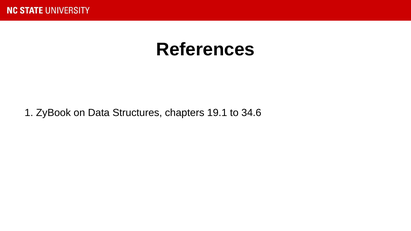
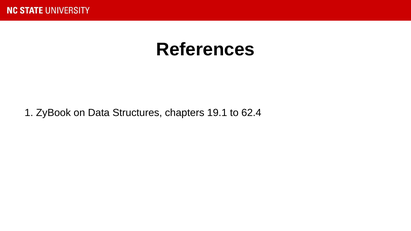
34.6: 34.6 -> 62.4 (251, 113)
